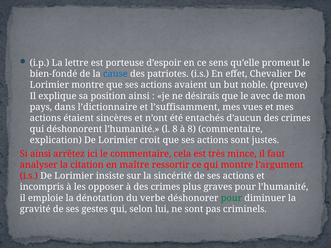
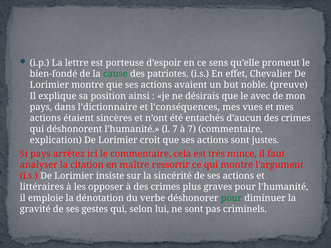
cause colour: blue -> green (115, 74)
l’suffisamment: l’suffisamment -> l’conséquences (185, 107)
l 8: 8 -> 7 (175, 129)
à 8: 8 -> 7 (192, 129)
Si ainsi: ainsi -> pays (40, 154)
incompris: incompris -> littéraires (42, 187)
